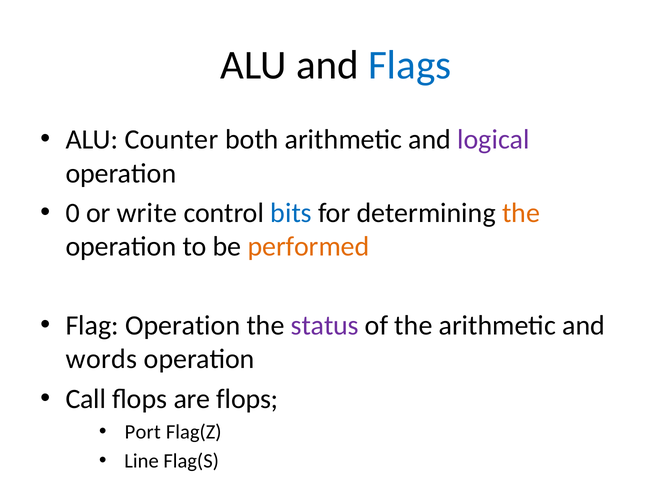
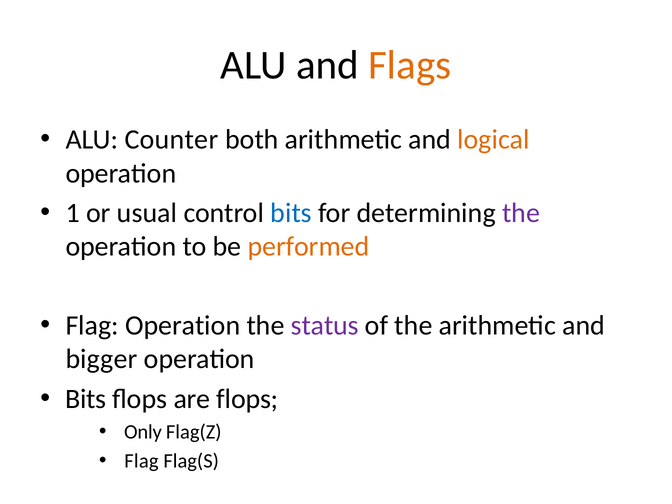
Flags colour: blue -> orange (410, 65)
logical colour: purple -> orange (493, 140)
0: 0 -> 1 (73, 213)
write: write -> usual (147, 213)
the colour: orange -> purple (521, 213)
words: words -> bigger (101, 359)
Call: Call -> Bits (86, 399)
Port: Port -> Only (143, 432)
Line: Line -> Flag (141, 461)
